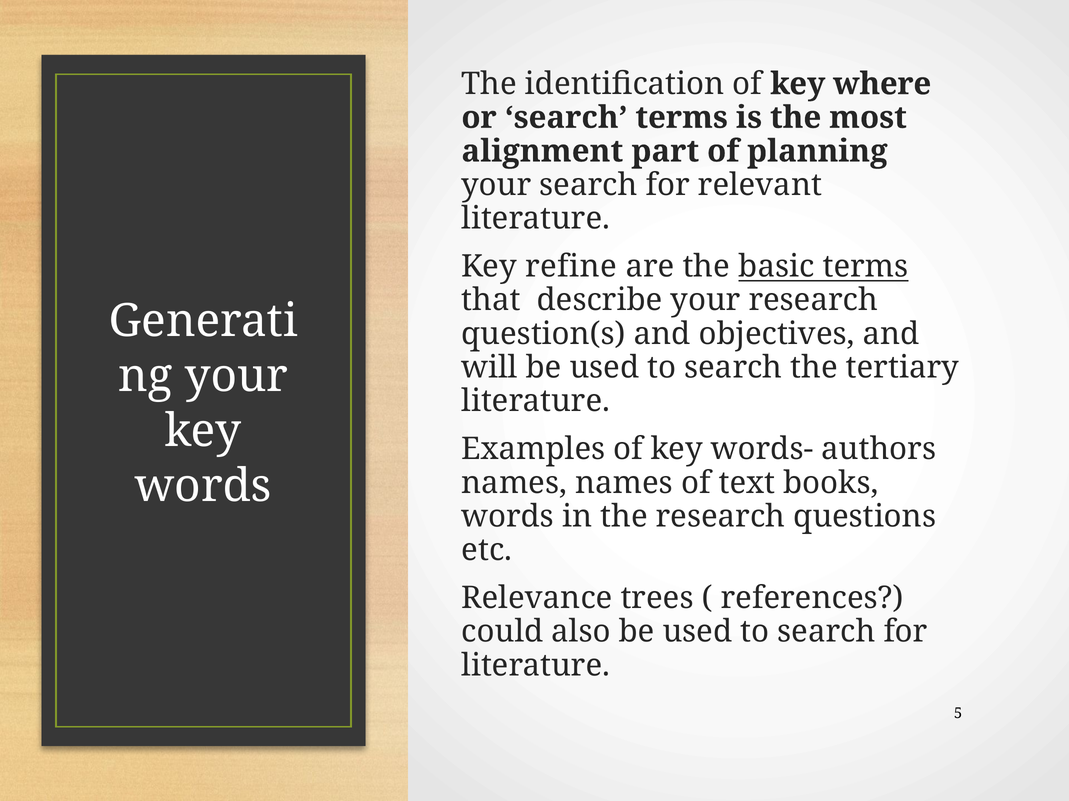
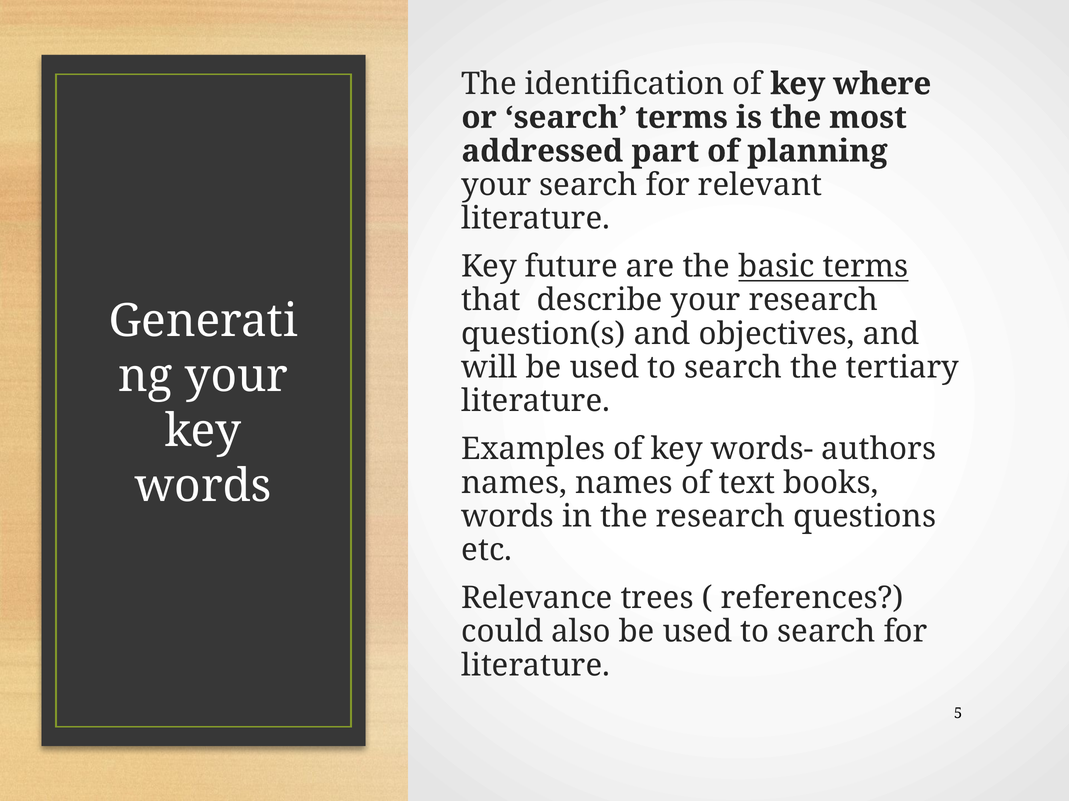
alignment: alignment -> addressed (542, 151)
refine: refine -> future (571, 267)
